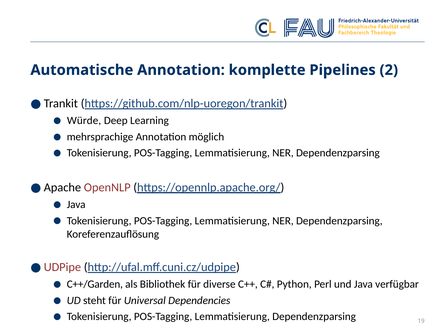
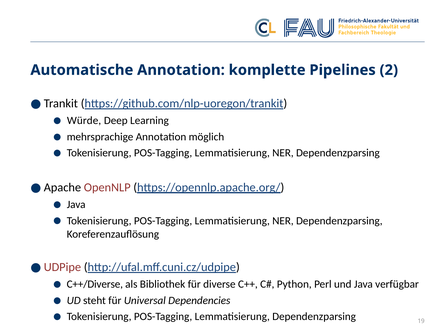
C++/Garden: C++/Garden -> C++/Diverse (95, 284)
